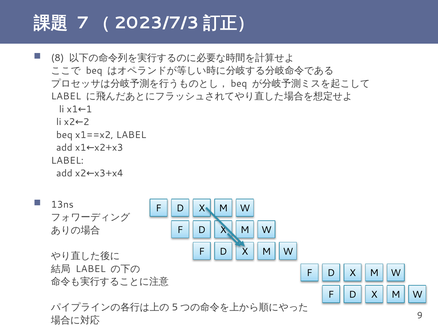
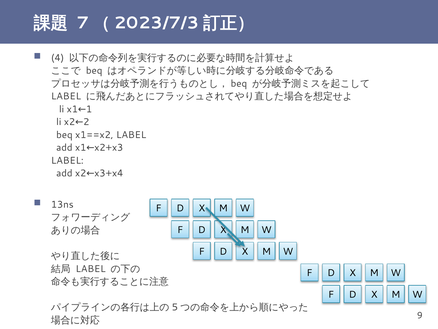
8: 8 -> 4 (58, 58)
